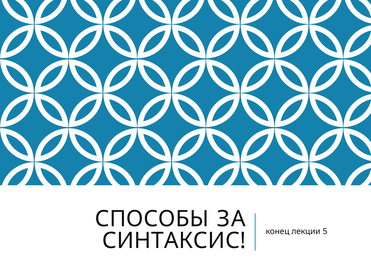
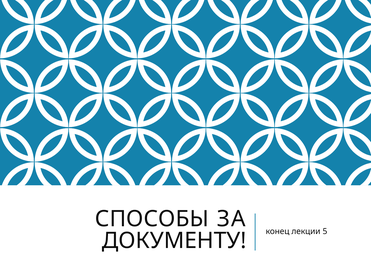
СИНТАКСИС: СИНТАКСИС -> ДОКУМЕНТУ (174, 241)
